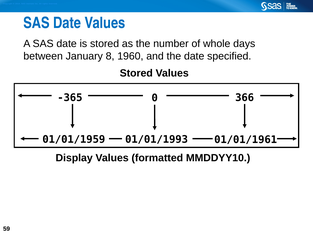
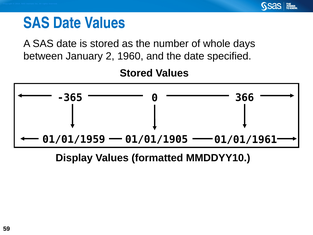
8: 8 -> 2 (110, 56)
01/01/1993: 01/01/1993 -> 01/01/1905 (157, 139)
